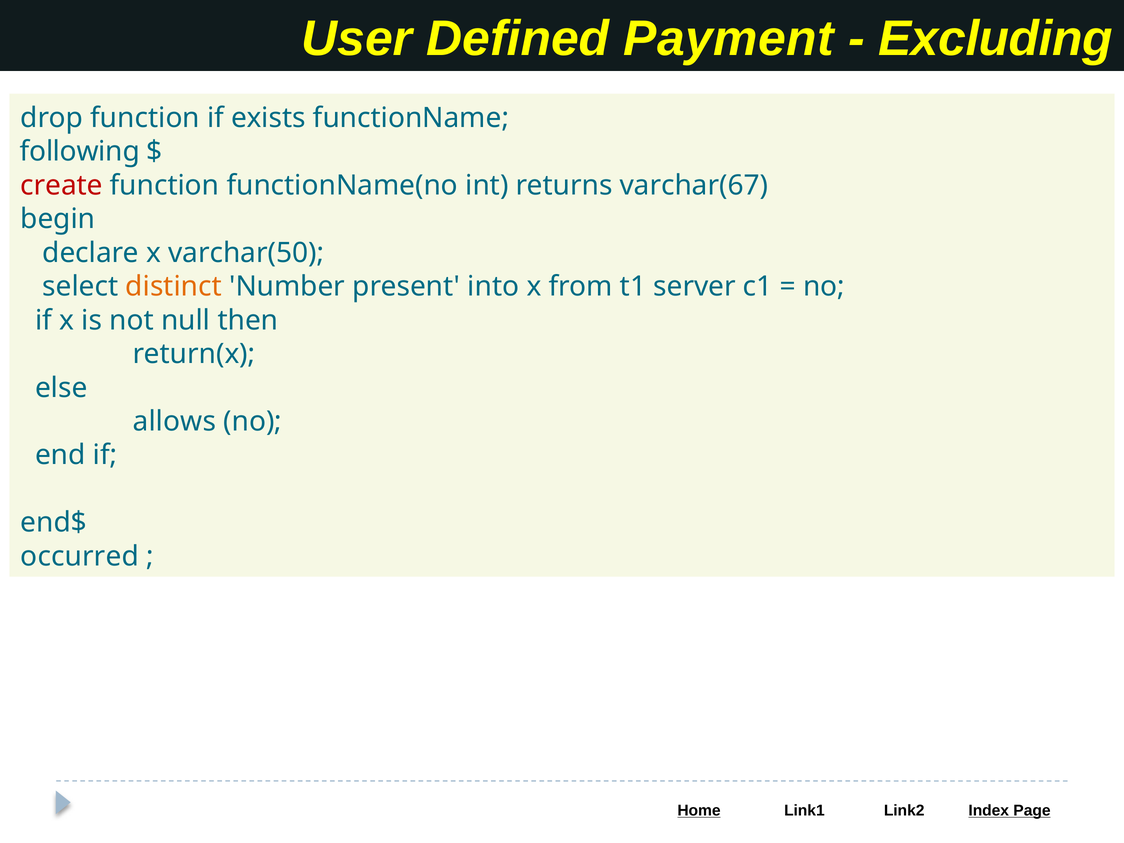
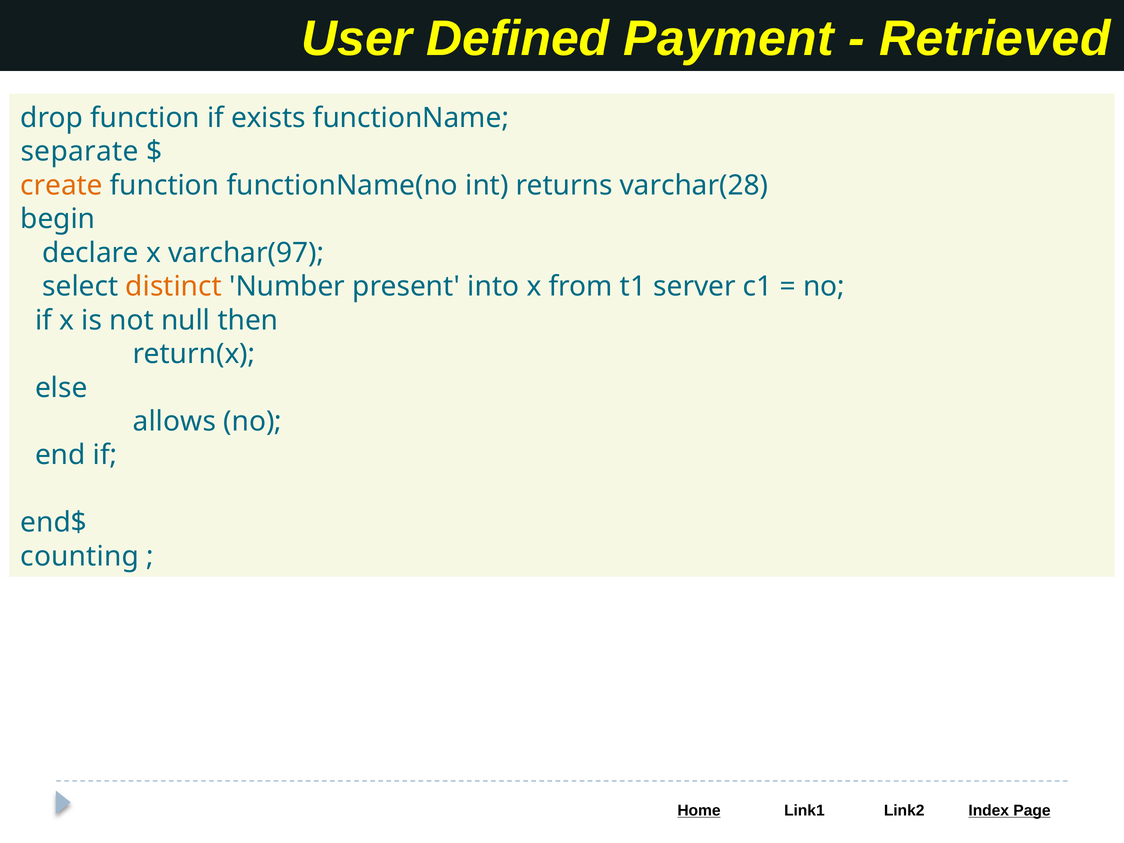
Excluding: Excluding -> Retrieved (995, 39)
following: following -> separate (80, 152)
create colour: red -> orange (61, 185)
varchar(67: varchar(67 -> varchar(28 (694, 185)
varchar(50: varchar(50 -> varchar(97 (246, 253)
occurred: occurred -> counting (80, 556)
